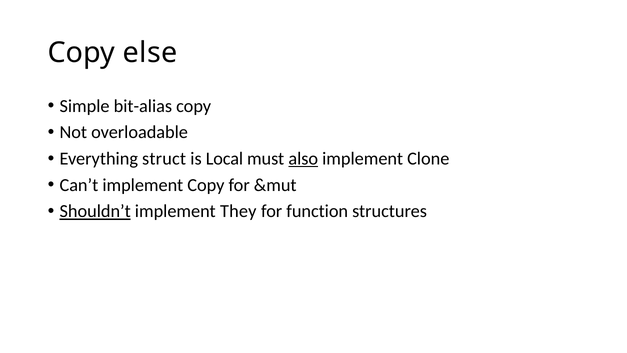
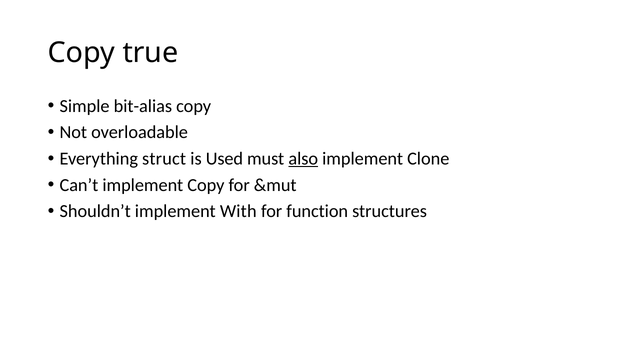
else: else -> true (150, 53)
Local: Local -> Used (224, 159)
Shouldn’t underline: present -> none (95, 211)
They: They -> With (238, 211)
